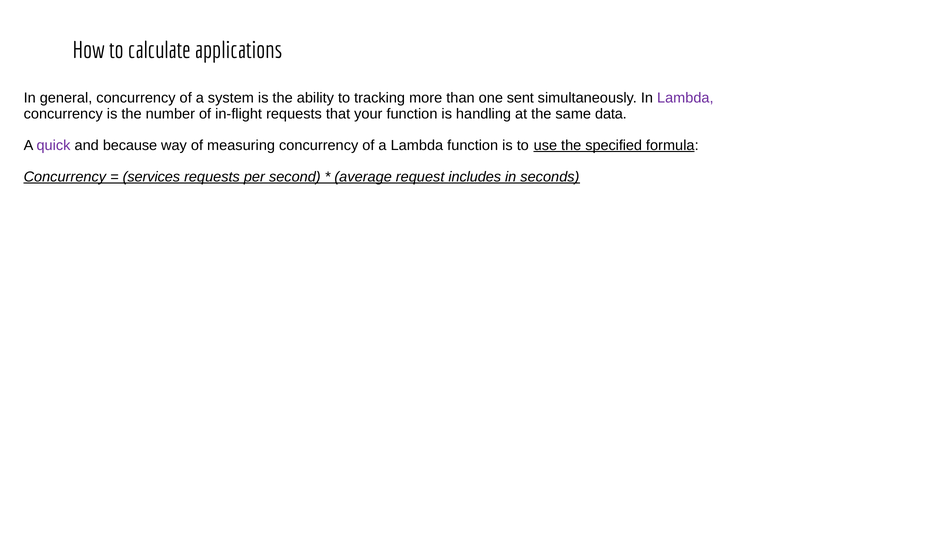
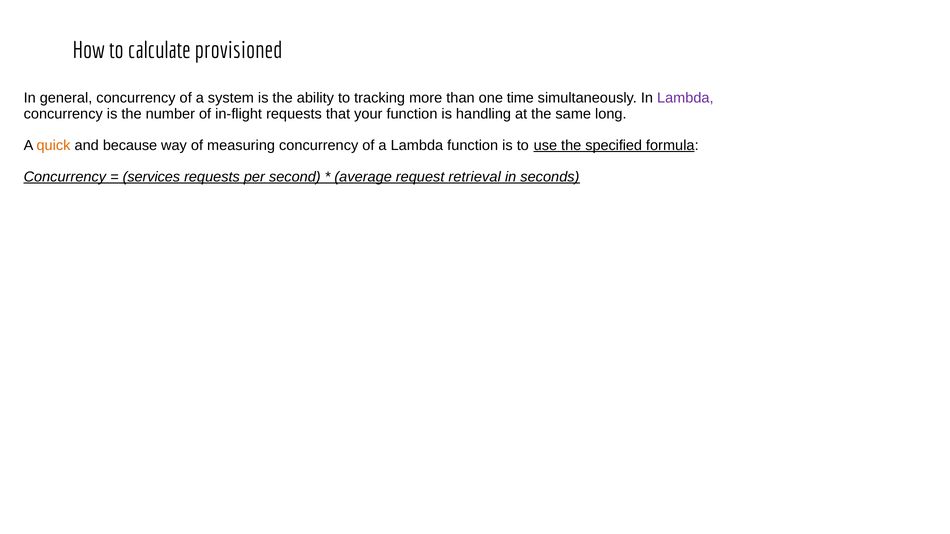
applications: applications -> provisioned (239, 51)
sent: sent -> time (520, 98)
data: data -> long (611, 114)
quick colour: purple -> orange (53, 145)
includes: includes -> retrieval (475, 177)
